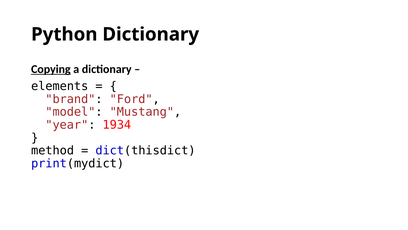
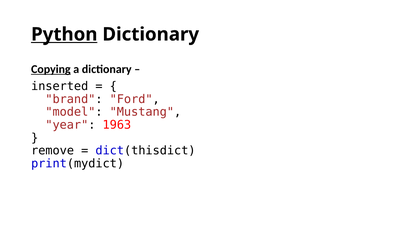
Python underline: none -> present (64, 34)
elements: elements -> inserted (60, 86)
1934: 1934 -> 1963 (117, 125)
method: method -> remove (53, 150)
